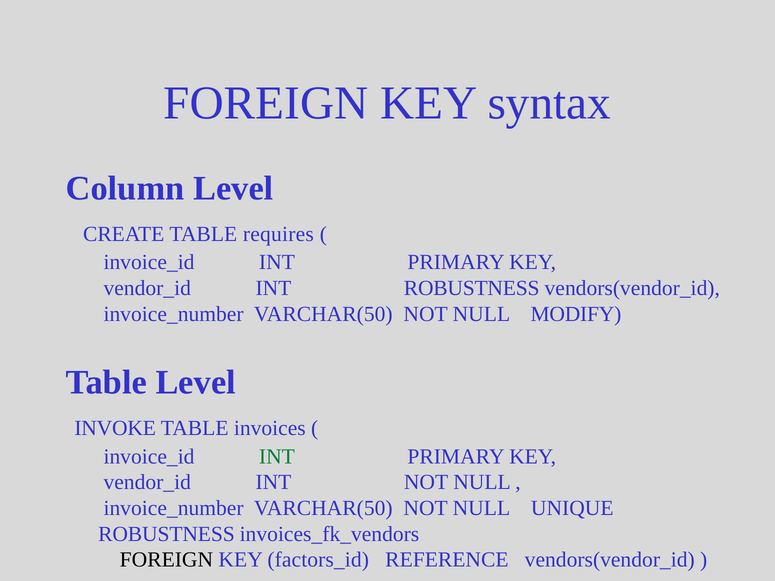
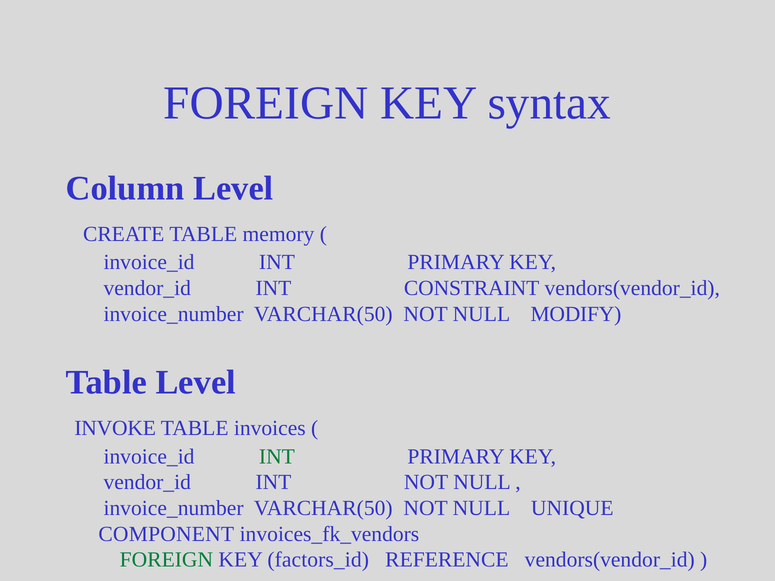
requires: requires -> memory (278, 234)
INT ROBUSTNESS: ROBUSTNESS -> CONSTRAINT (472, 288)
ROBUSTNESS: ROBUSTNESS -> COMPONENT (166, 534)
FOREIGN colour: black -> green (166, 560)
